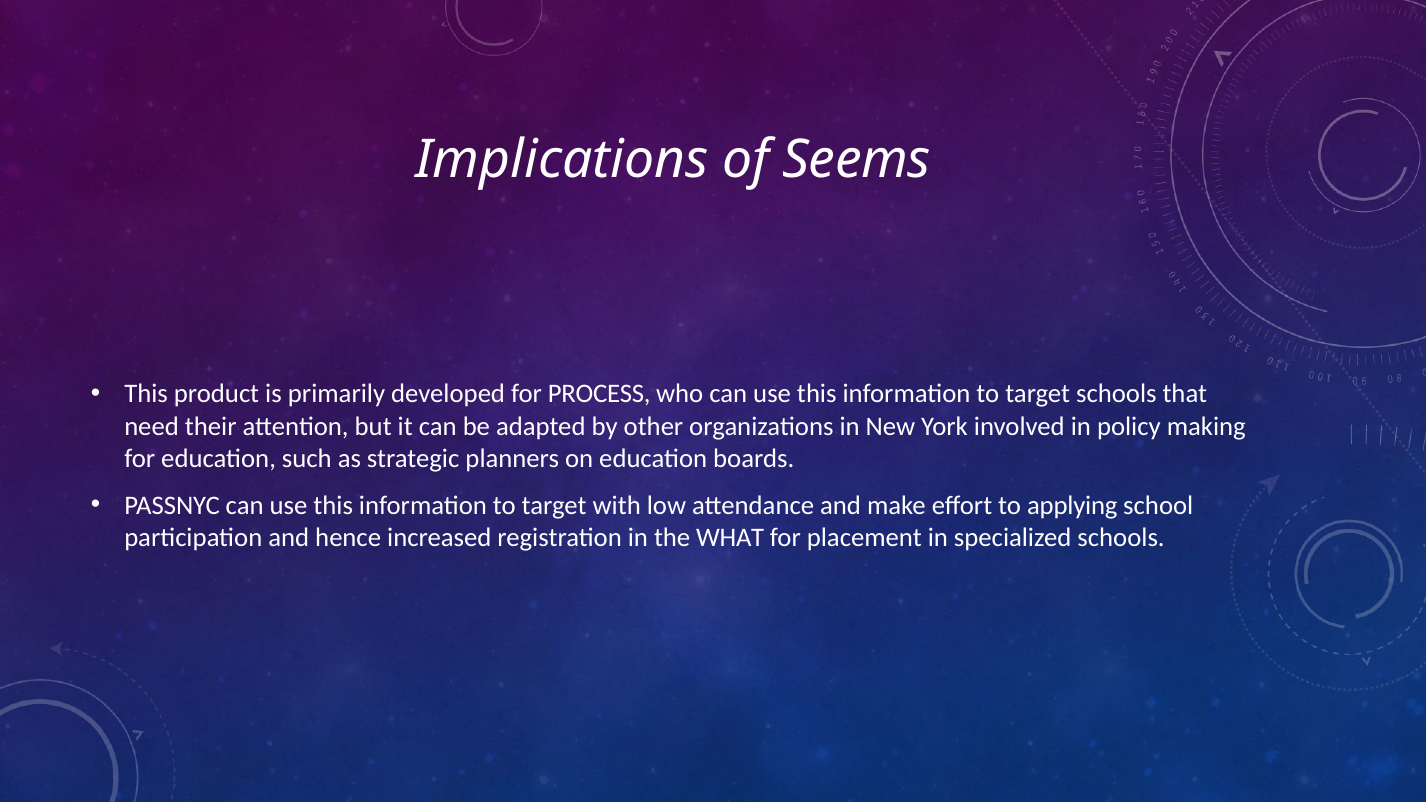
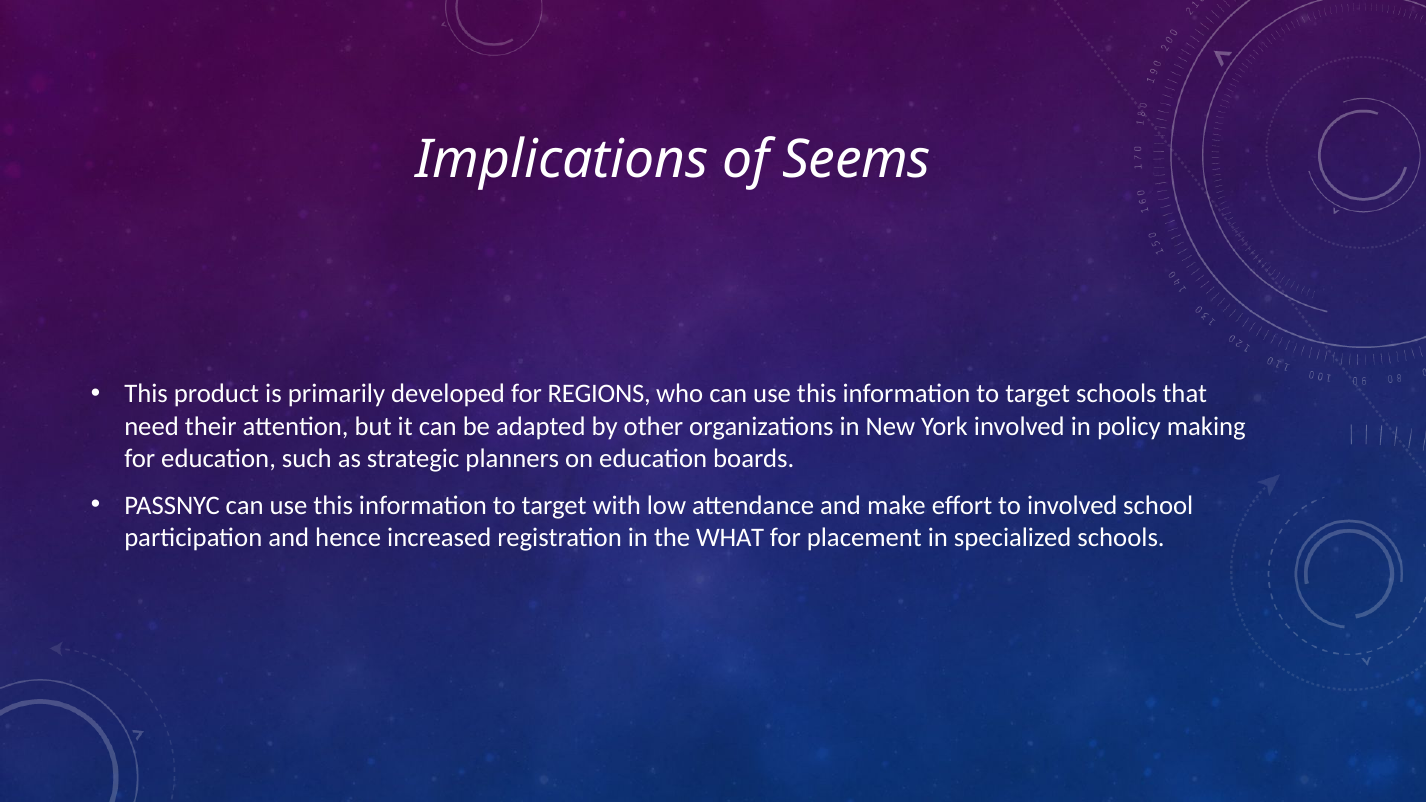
PROCESS: PROCESS -> REGIONS (599, 394)
to applying: applying -> involved (1072, 505)
